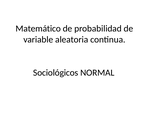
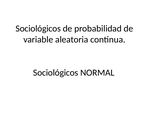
Matemático: Matemático -> Sociológicos (38, 29)
